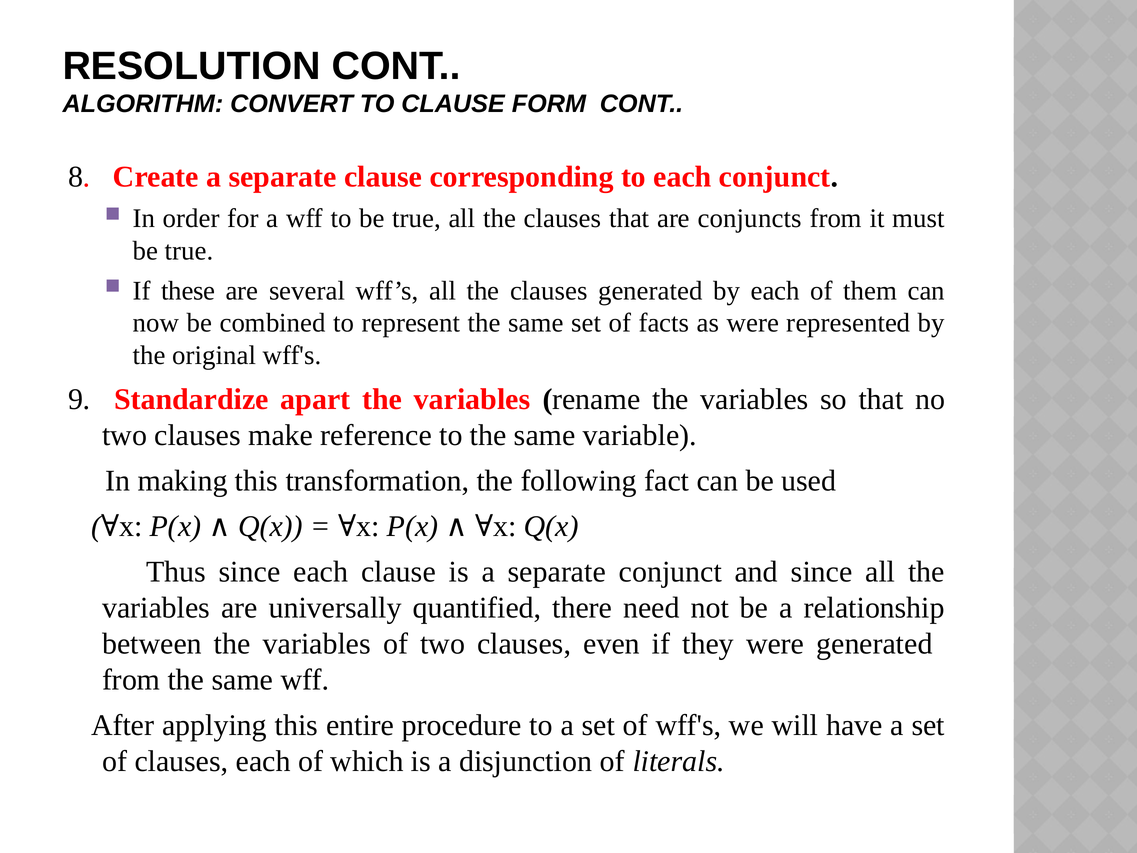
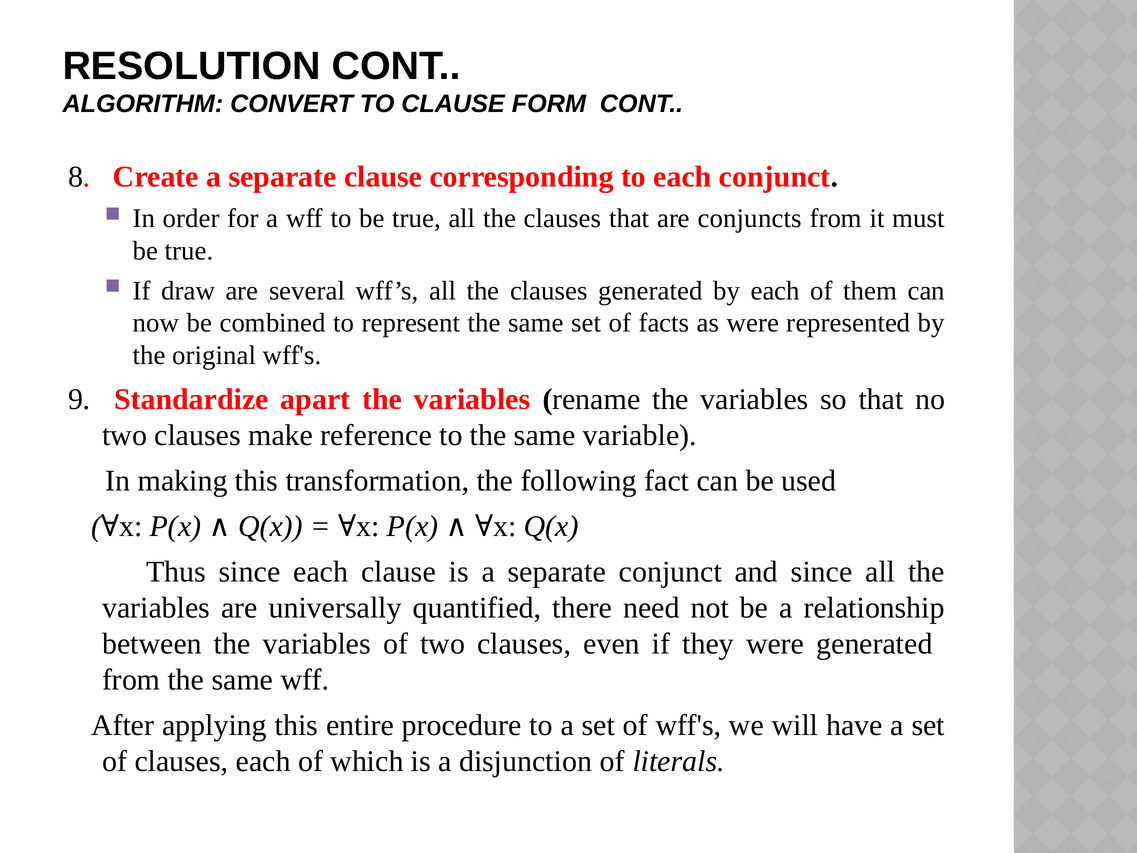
these: these -> draw (188, 291)
